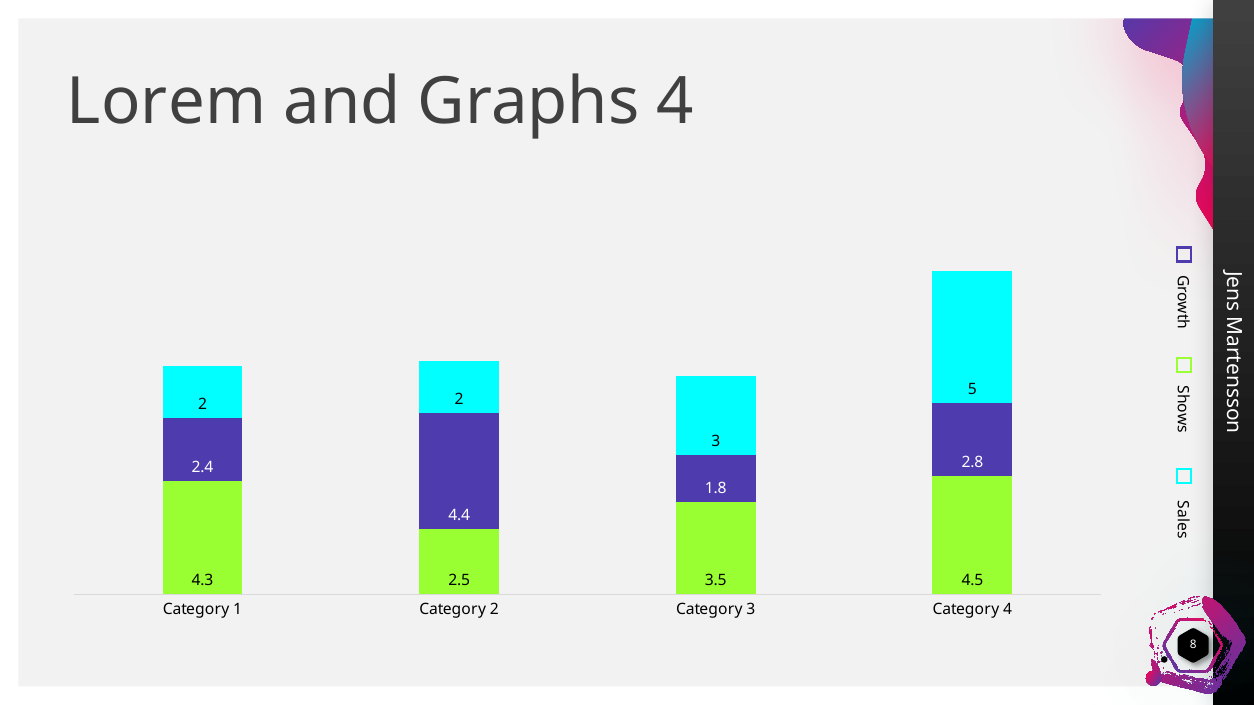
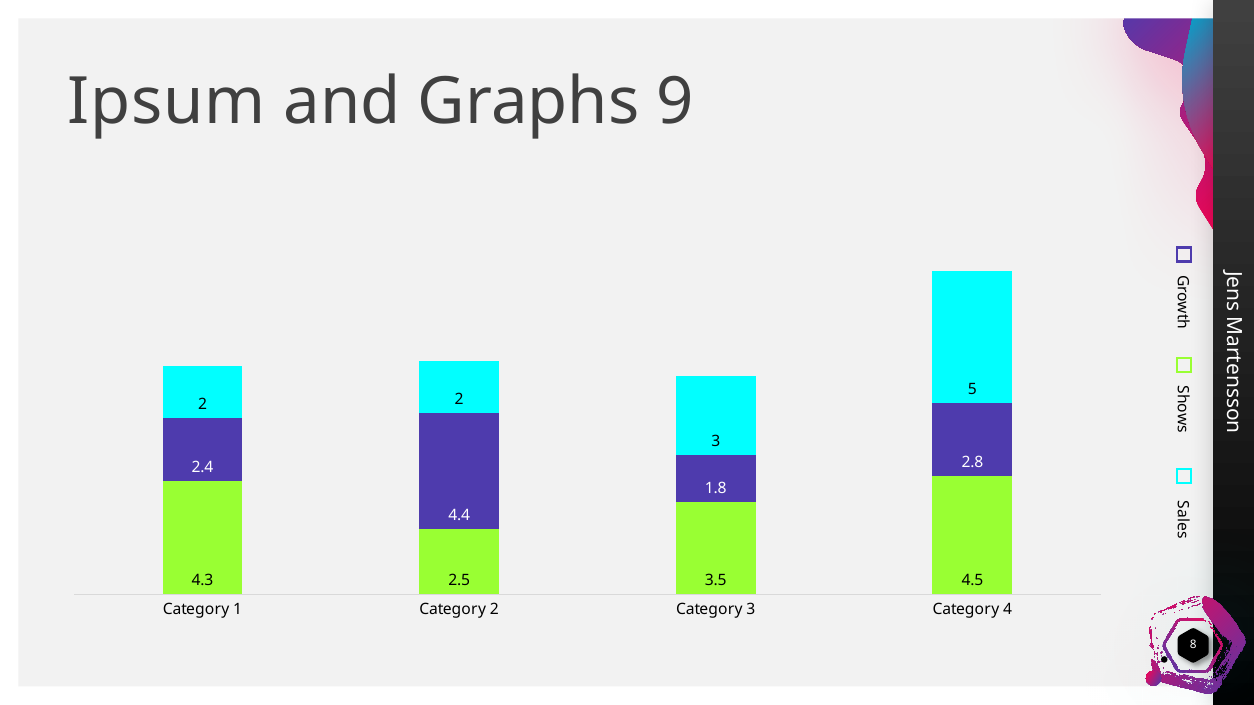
Lorem: Lorem -> Ipsum (166, 102)
Graphs 4: 4 -> 9 (675, 102)
